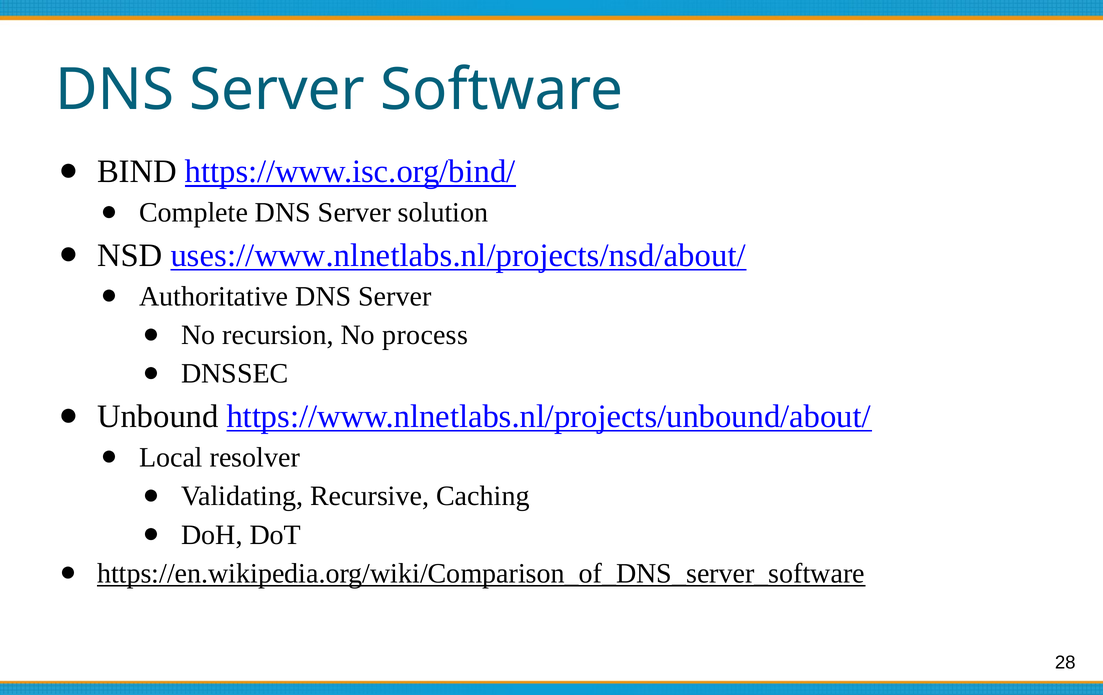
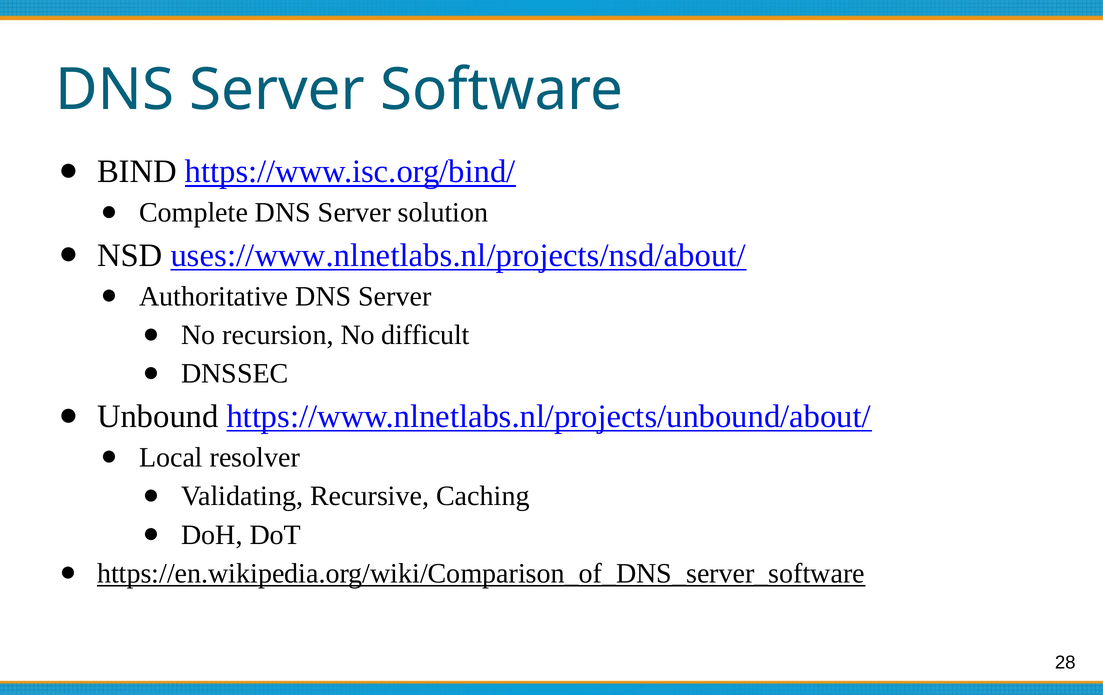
process: process -> difficult (425, 335)
